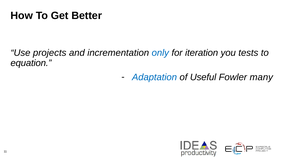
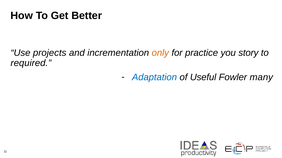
only colour: blue -> orange (160, 53)
iteration: iteration -> practice (202, 53)
tests: tests -> story (248, 53)
equation: equation -> required (31, 63)
